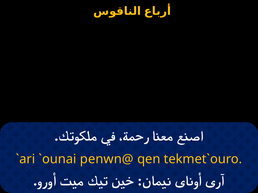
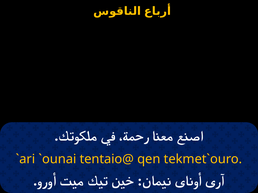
penwn@: penwn@ -> tentaio@ (107, 160)
